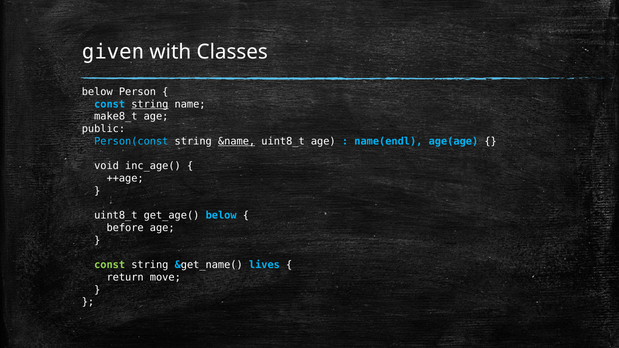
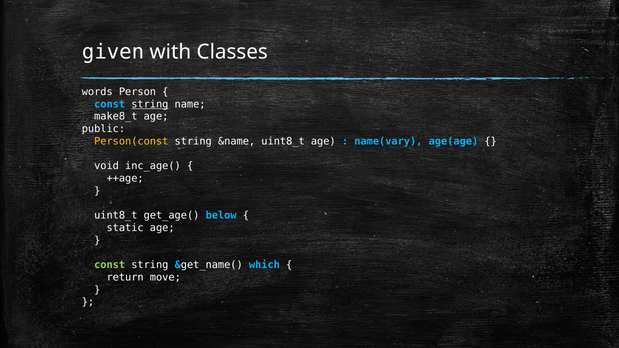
below: below -> words (97, 92)
Person(const colour: light blue -> yellow (131, 141)
&name underline: present -> none (237, 141)
name(endl: name(endl -> name(vary (388, 141)
before: before -> static (125, 228)
lives: lives -> which (264, 265)
